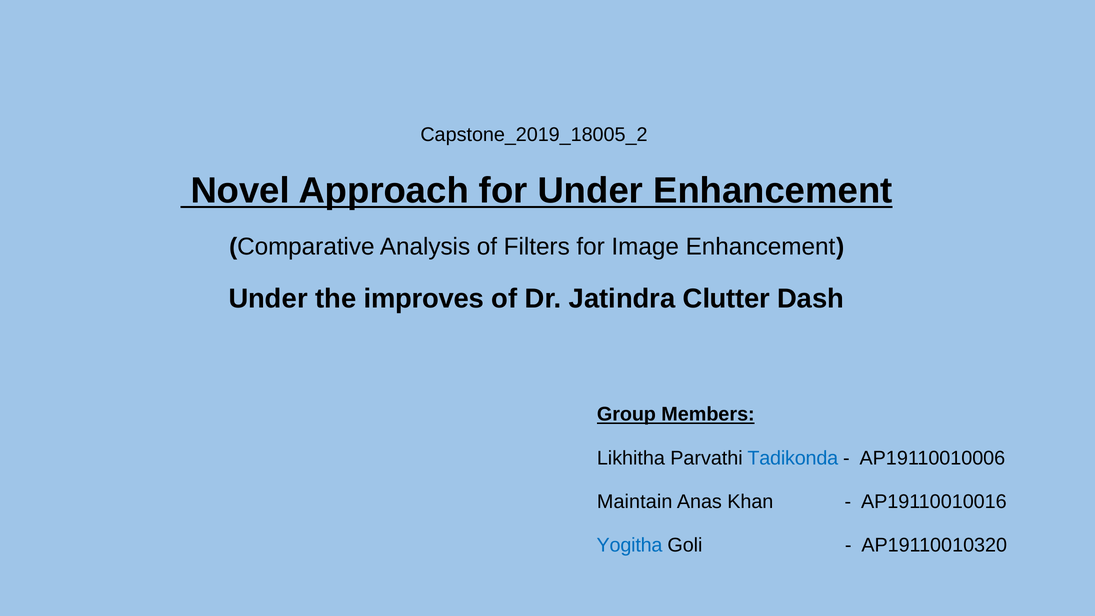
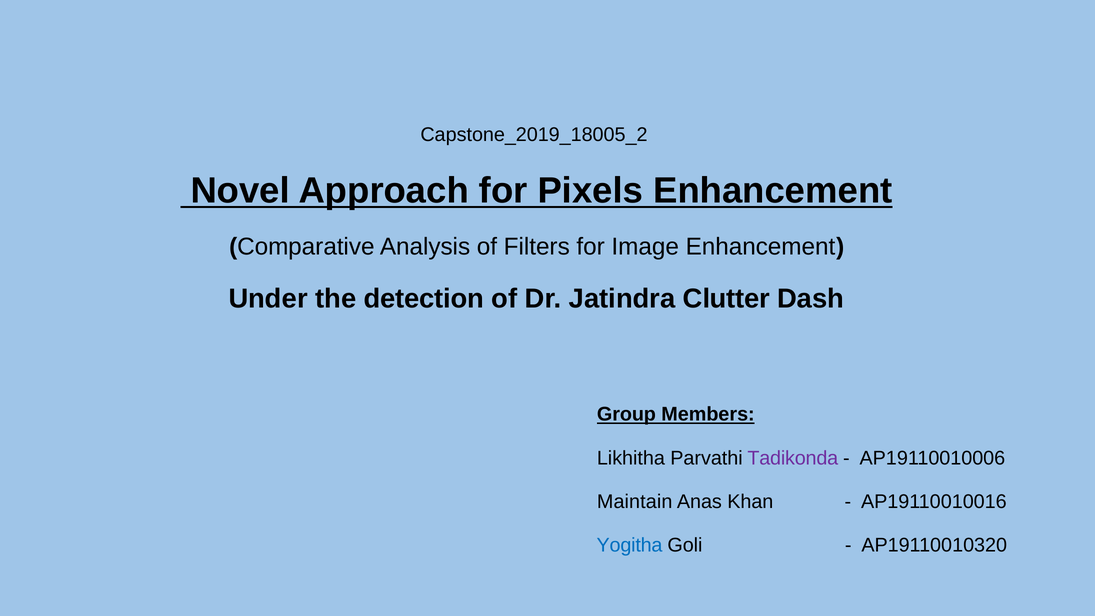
for Under: Under -> Pixels (590, 191)
improves: improves -> detection (424, 298)
Tadikonda colour: blue -> purple (793, 458)
